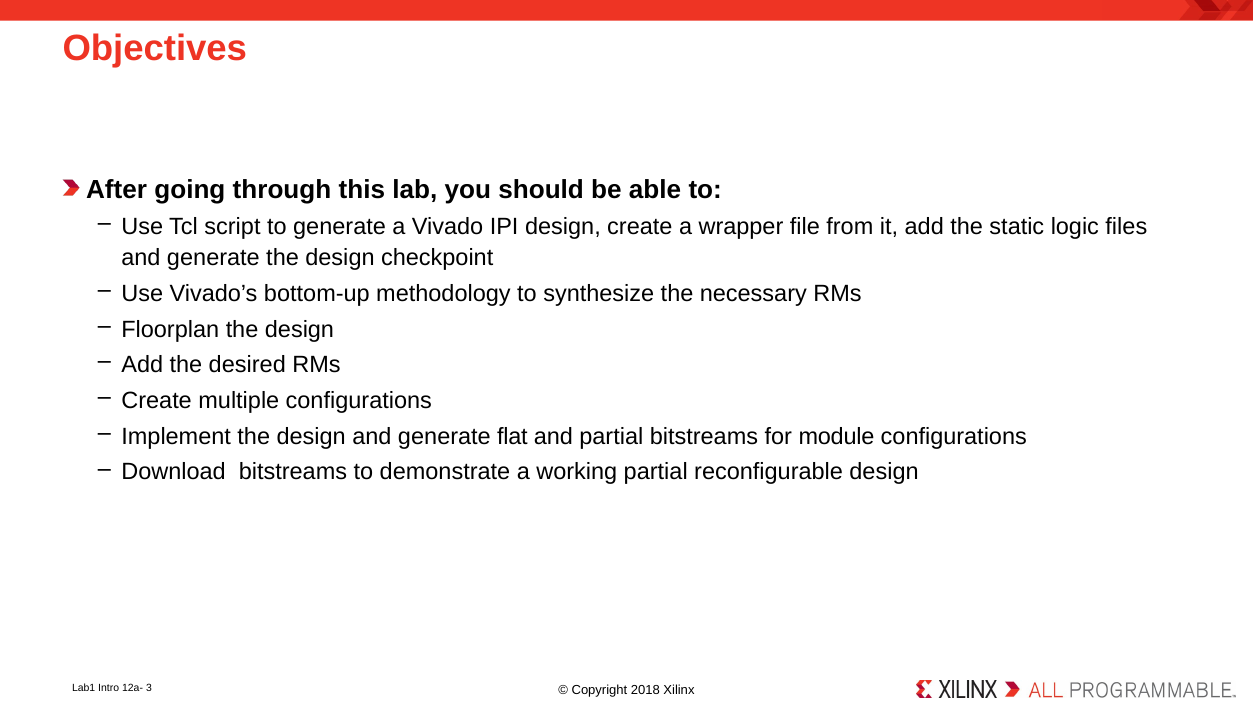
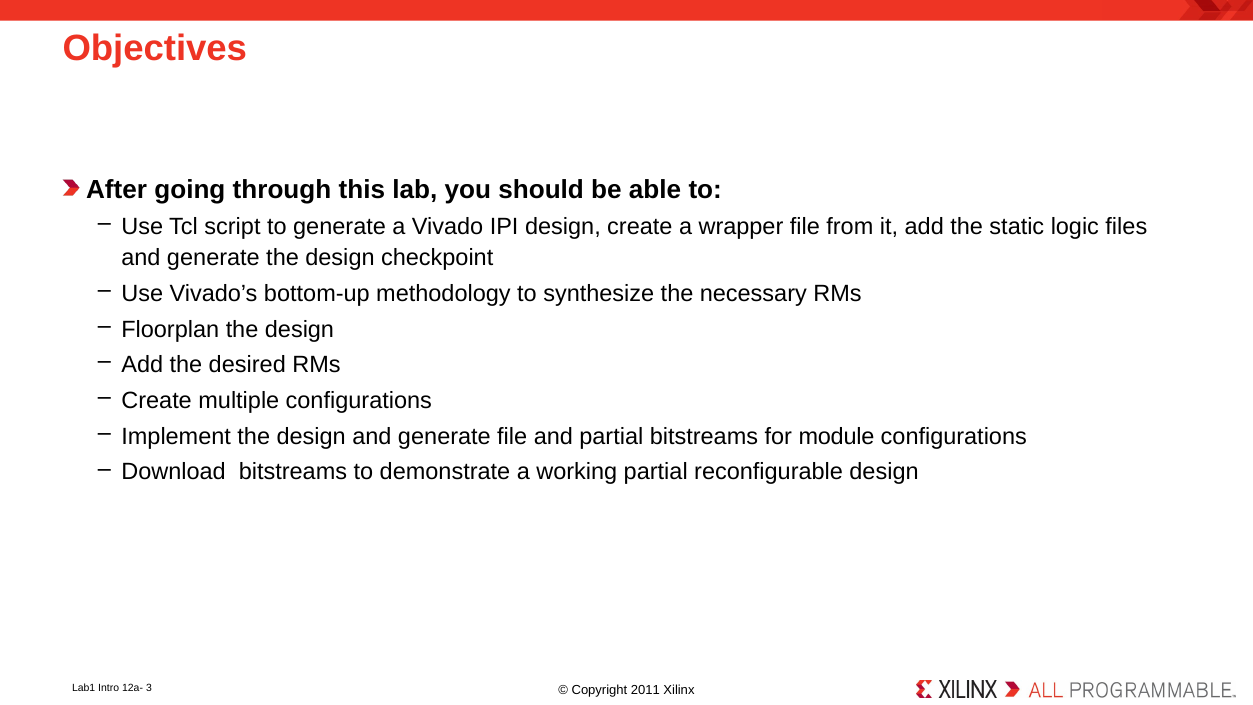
generate flat: flat -> file (512, 436)
2018: 2018 -> 2011 (645, 690)
